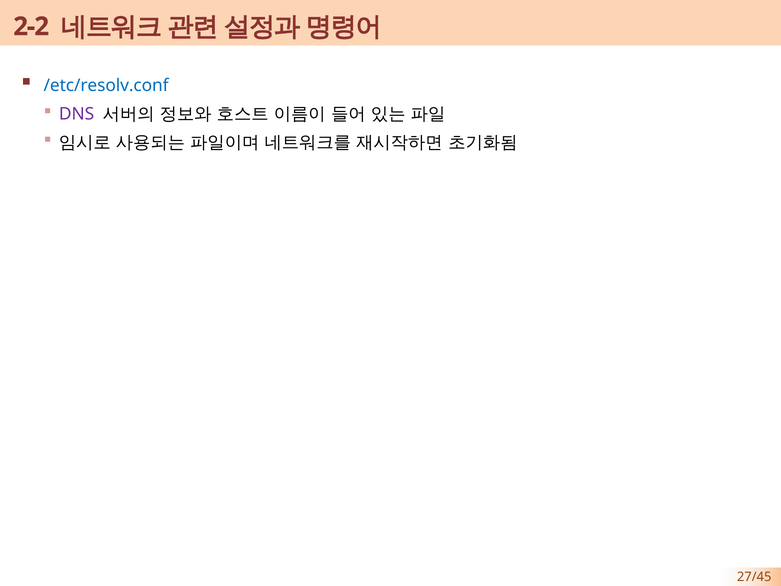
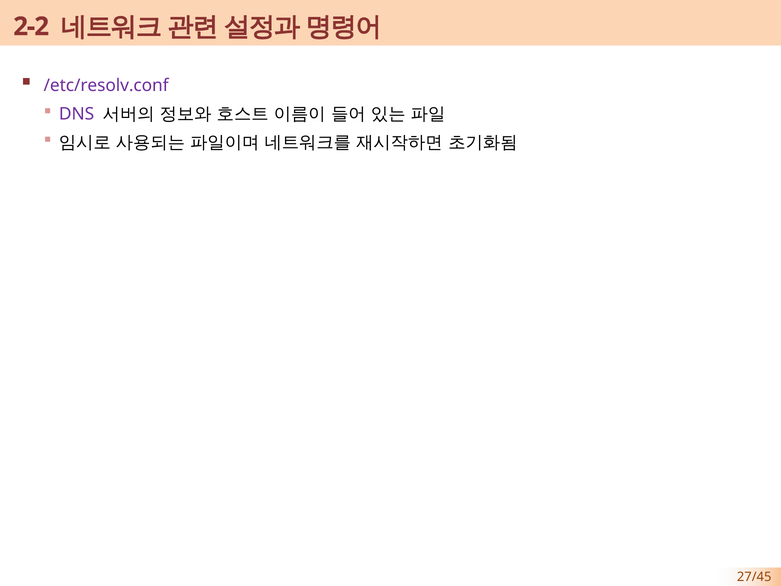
/etc/resolv.conf colour: blue -> purple (106, 86)
